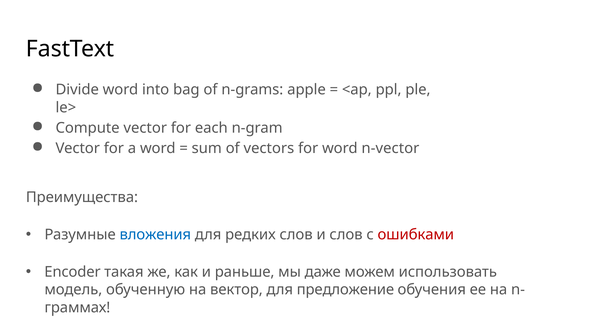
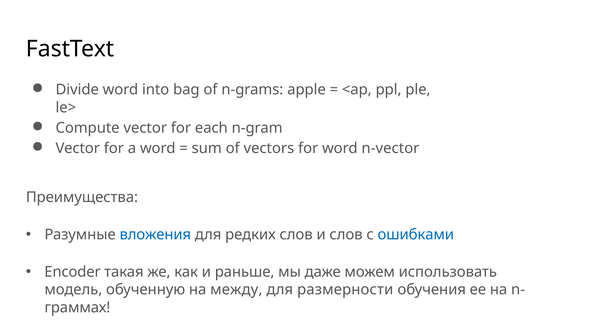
ошибками colour: red -> blue (416, 235)
вектор: вектор -> между (236, 290)
предложение: предложение -> размерности (345, 290)
